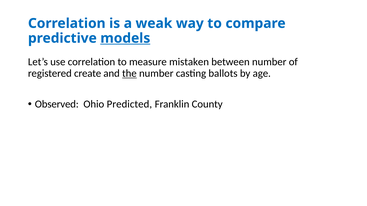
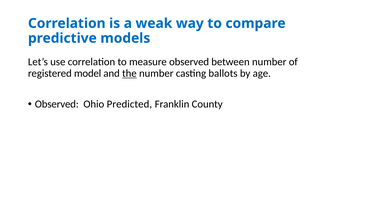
models underline: present -> none (125, 38)
measure mistaken: mistaken -> observed (189, 62)
create: create -> model (88, 74)
